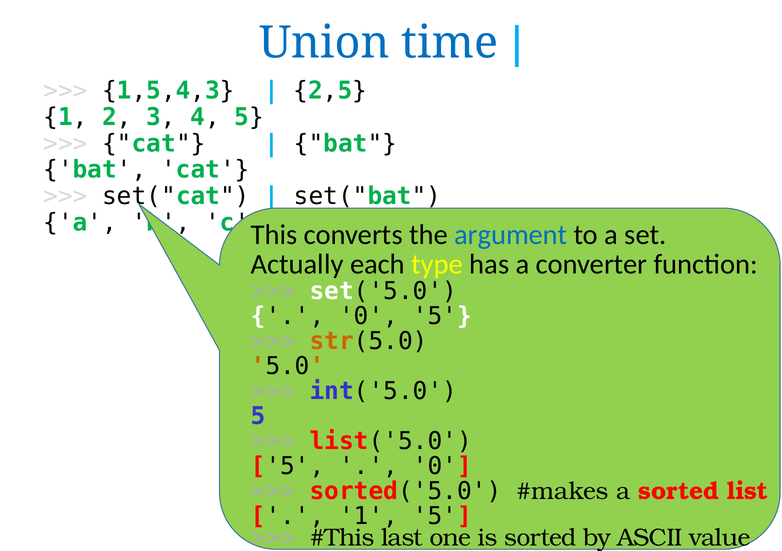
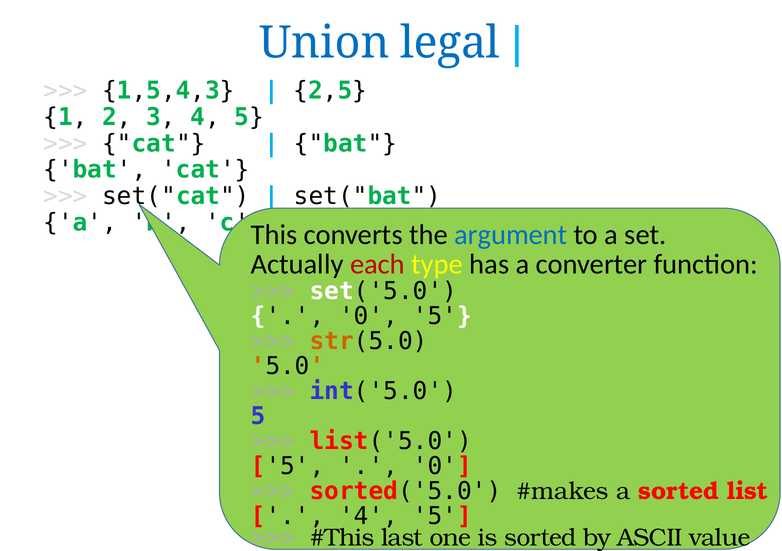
time: time -> legal (450, 43)
each colour: black -> red (377, 264)
1: 1 -> 4 (369, 516)
